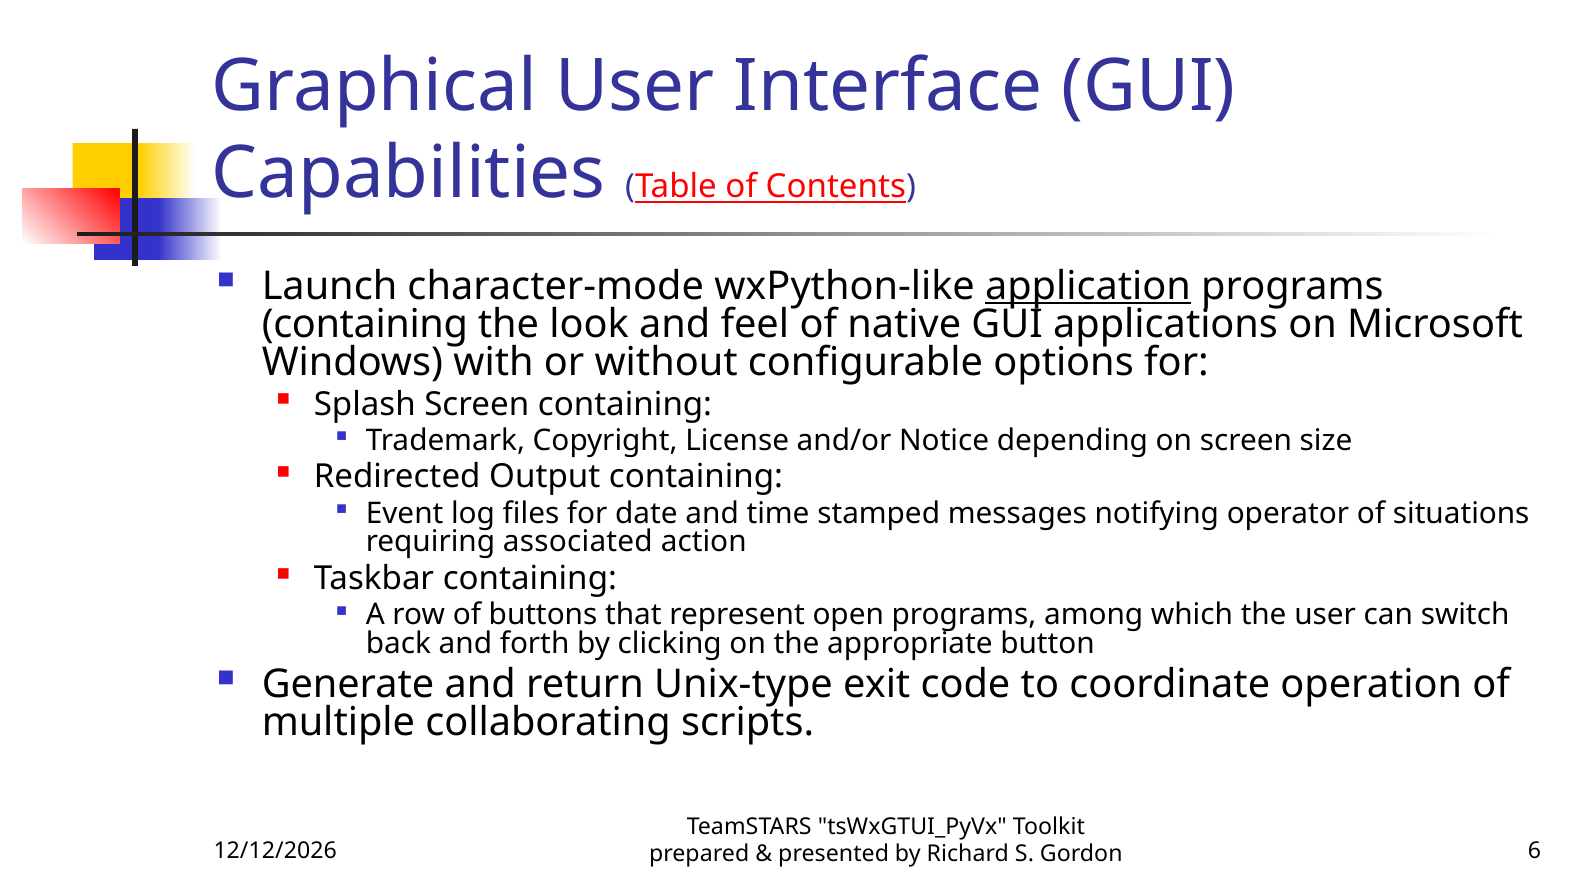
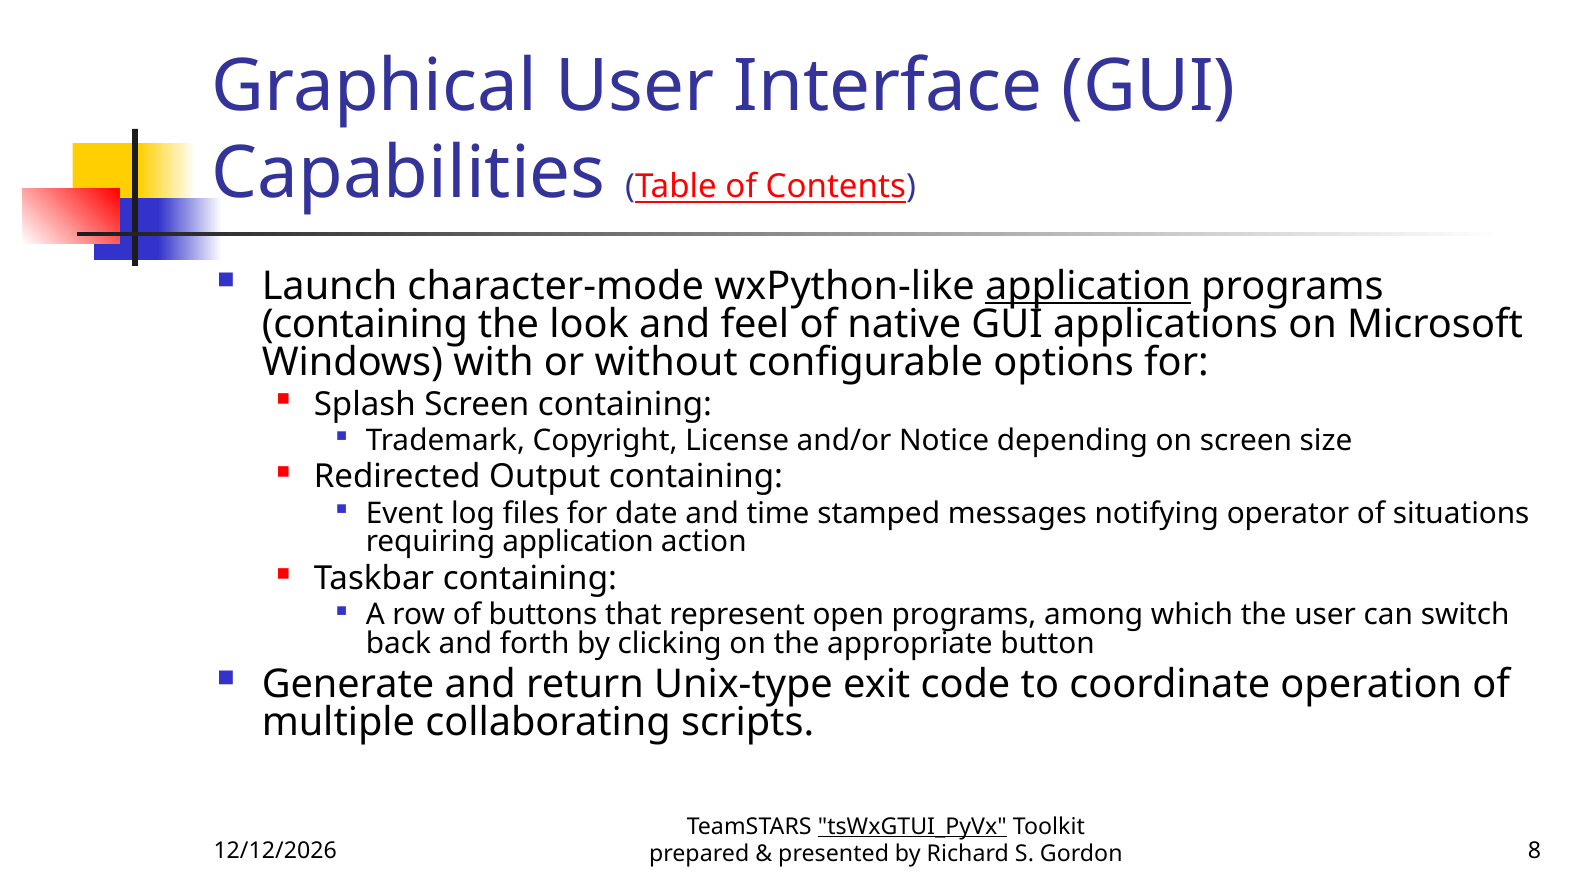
requiring associated: associated -> application (578, 542)
tsWxGTUI_PyVx underline: none -> present (912, 826)
6: 6 -> 8 (1535, 850)
